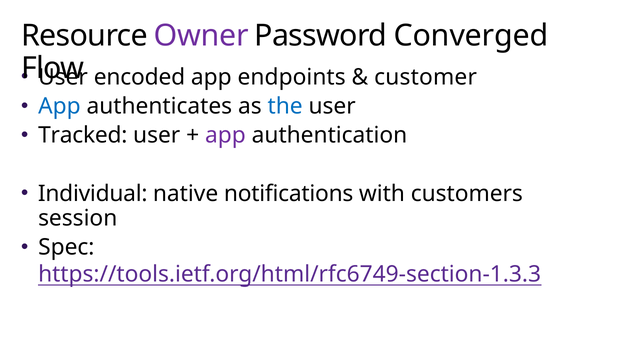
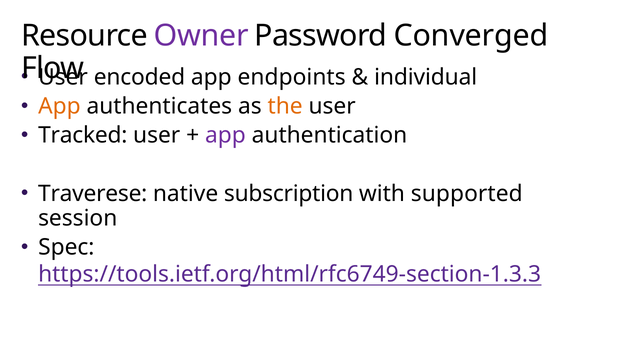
customer: customer -> individual (426, 77)
App colour: blue -> orange (59, 106)
the colour: blue -> orange (285, 106)
Individual: Individual -> Traverese (93, 194)
notifications: notifications -> subscription (289, 194)
customers: customers -> supported (467, 194)
